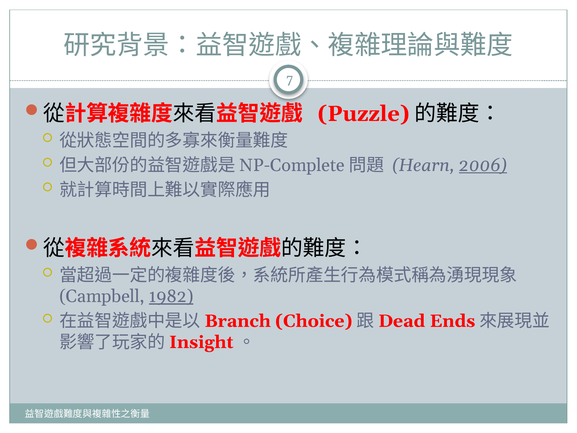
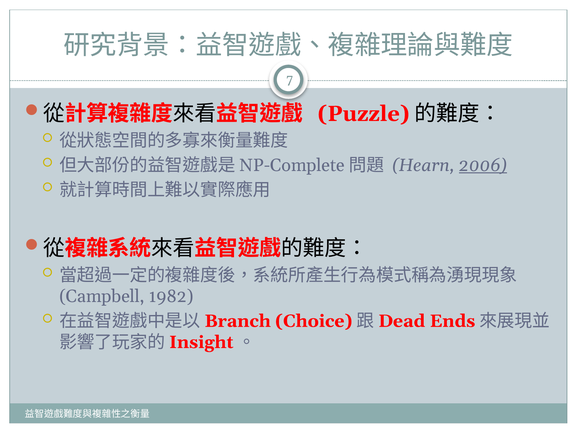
1982 underline: present -> none (171, 296)
